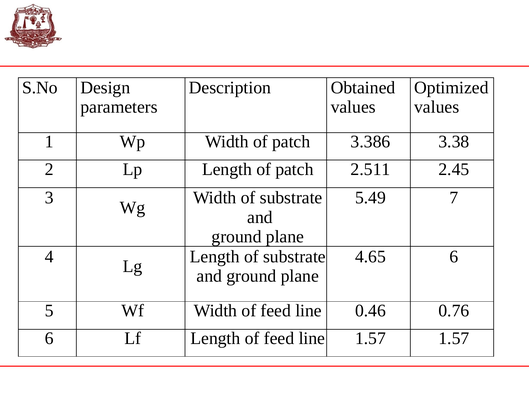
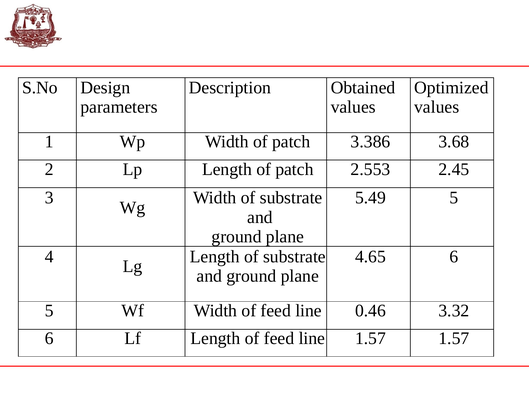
3.38: 3.38 -> 3.68 (454, 142)
2.511: 2.511 -> 2.553 (371, 169)
5.49 7: 7 -> 5 (454, 198)
0.76: 0.76 -> 3.32 (454, 311)
